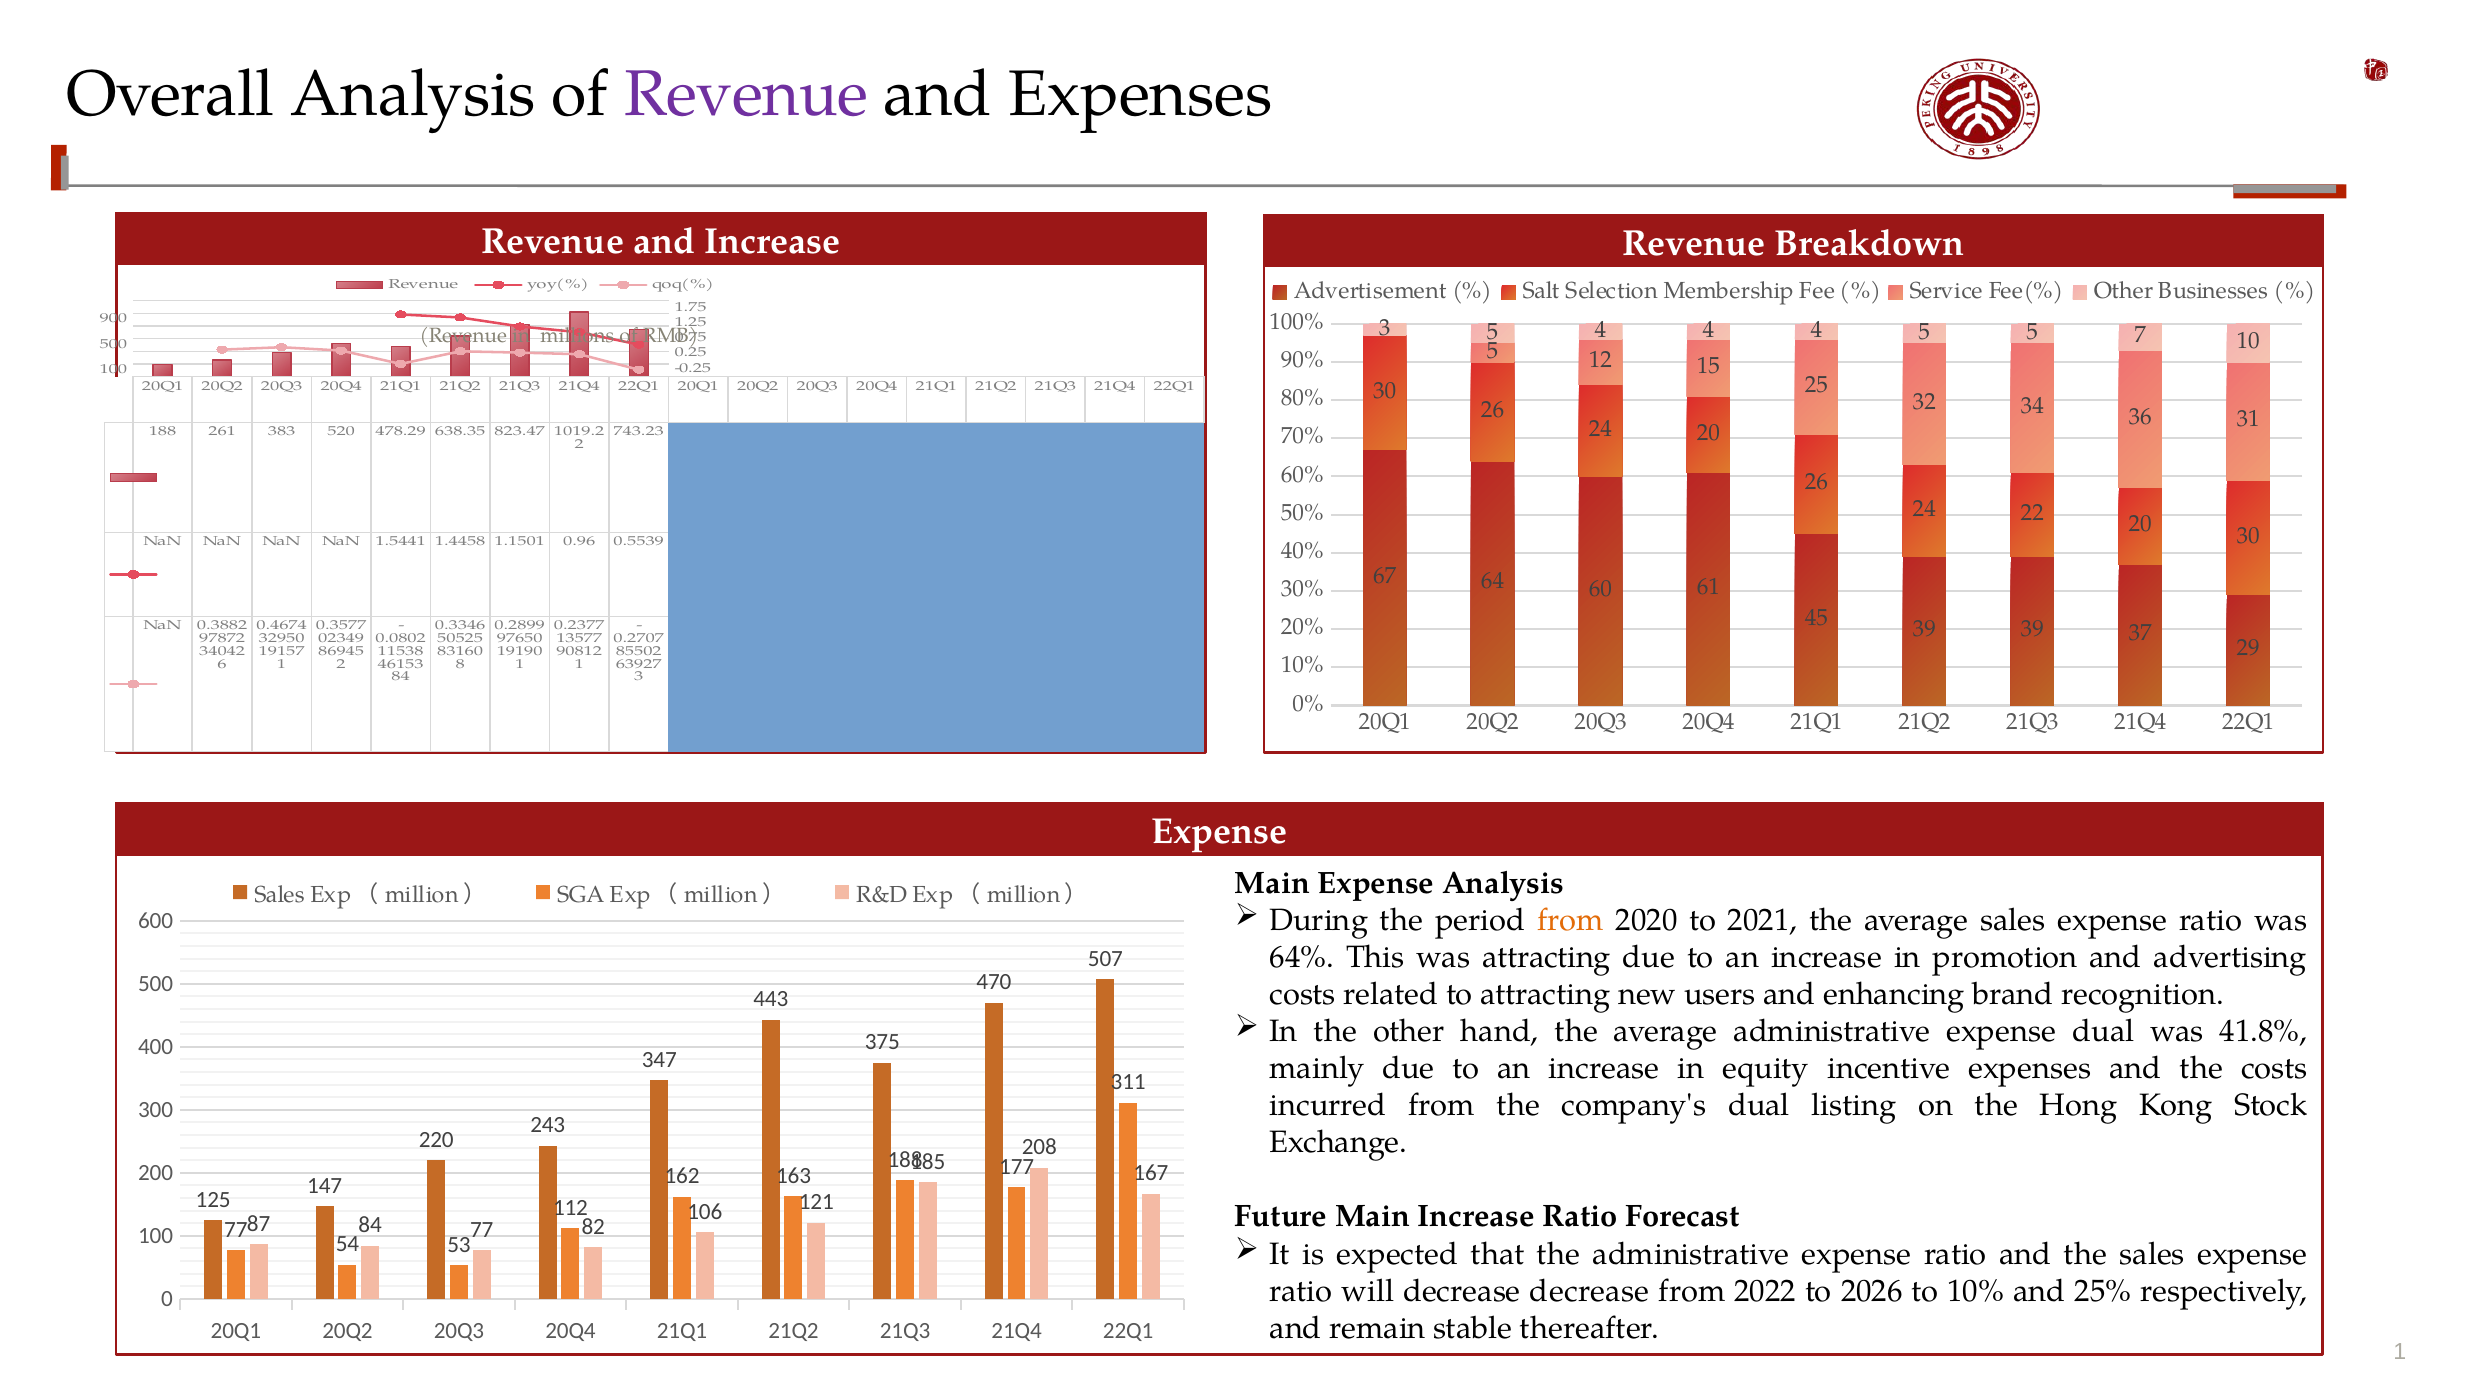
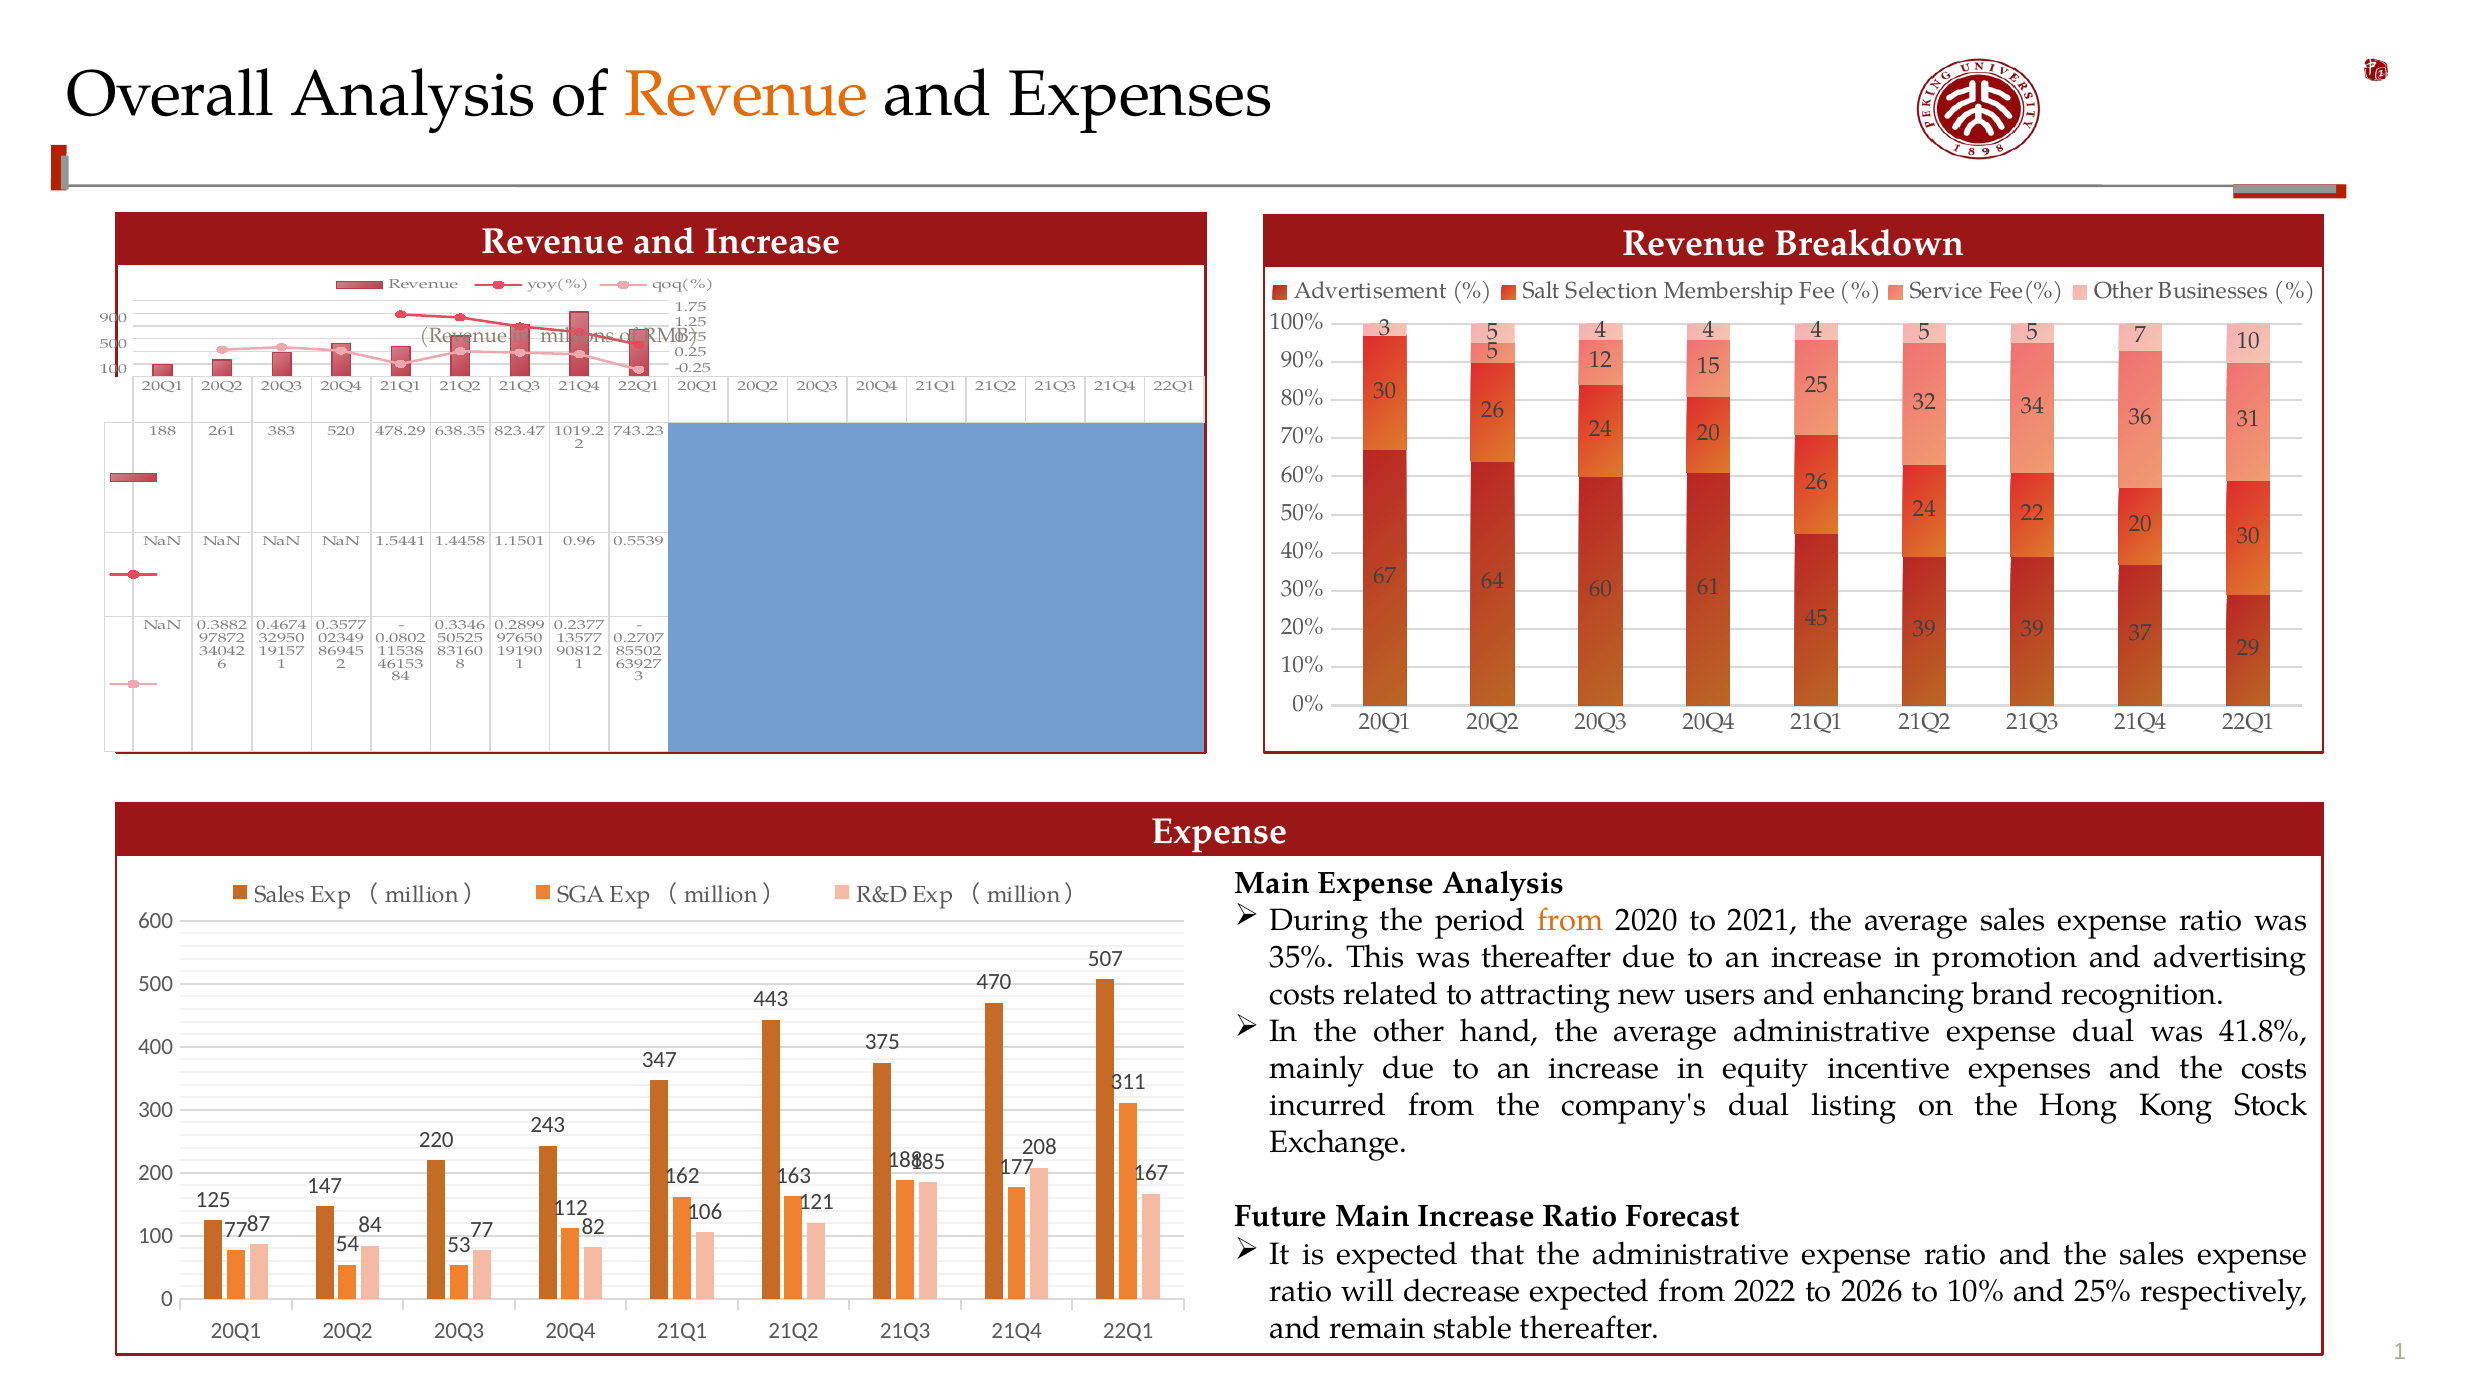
Revenue colour: purple -> orange (746, 94)
64%: 64% -> 35% (1302, 958)
was attracting: attracting -> thereafter (1547, 958)
decrease decrease: decrease -> expected (1590, 1291)
